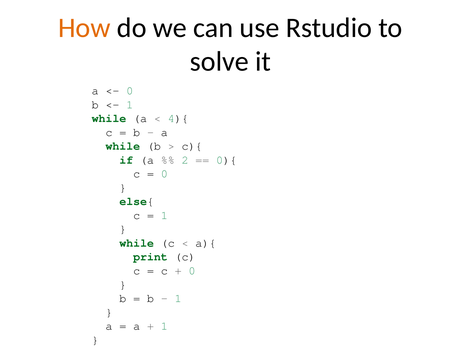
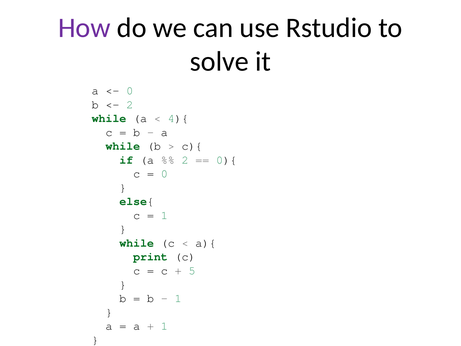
How colour: orange -> purple (84, 28)
1: 1 -> 2 (130, 105)
0: 0 -> 5 (192, 270)
